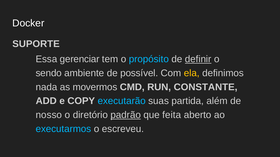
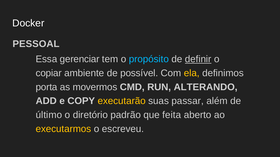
SUPORTE: SUPORTE -> PESSOAL (36, 44)
sendo: sendo -> copiar (49, 73)
nada: nada -> porta (47, 87)
CONSTANTE: CONSTANTE -> ALTERANDO (206, 87)
executarão colour: light blue -> yellow (122, 101)
partida: partida -> passar (188, 101)
nosso: nosso -> último (49, 115)
padrão underline: present -> none (126, 115)
executarmos colour: light blue -> yellow (63, 129)
